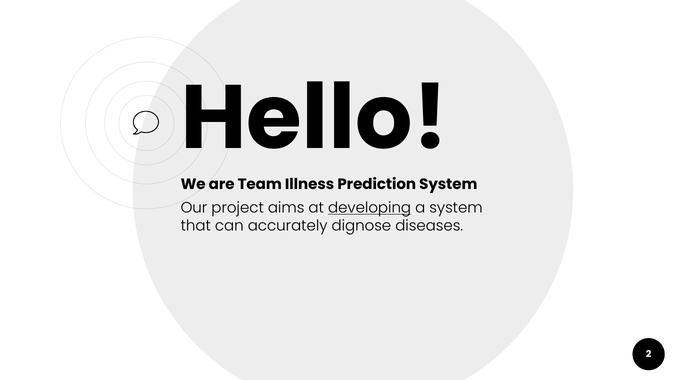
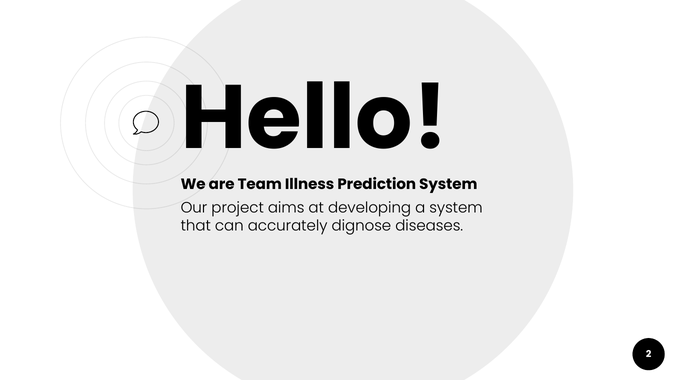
developing underline: present -> none (370, 208)
